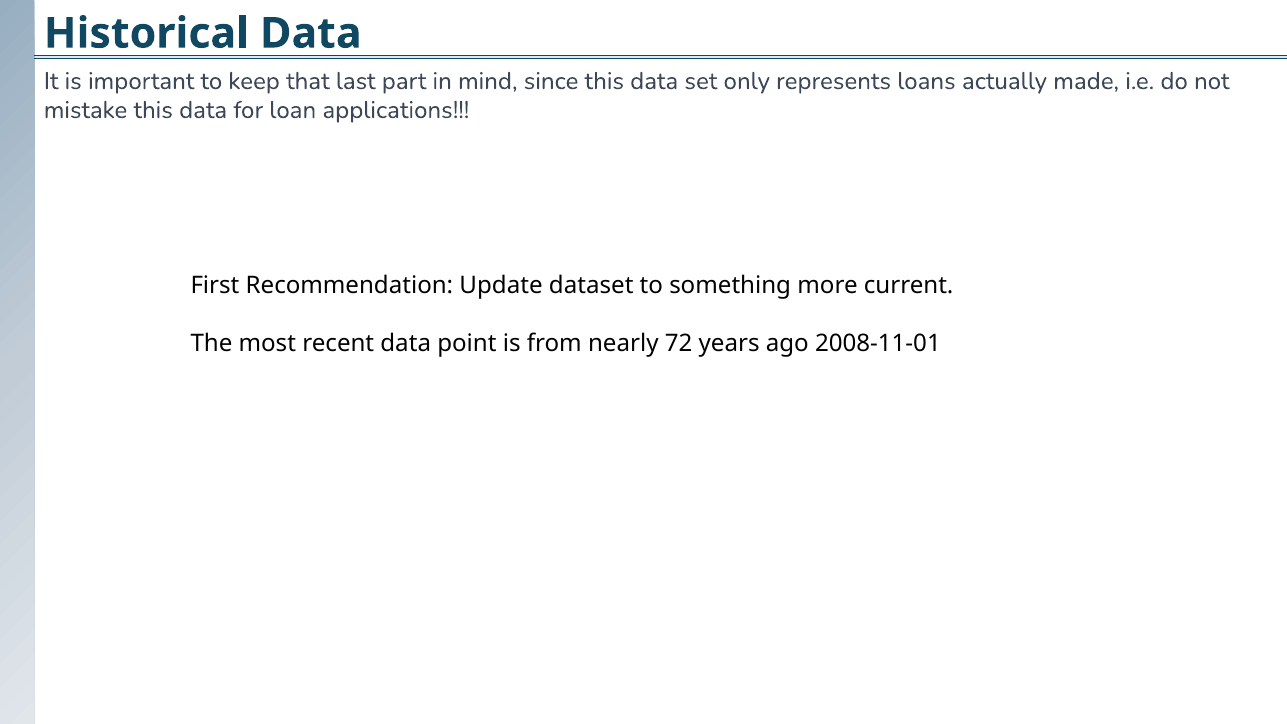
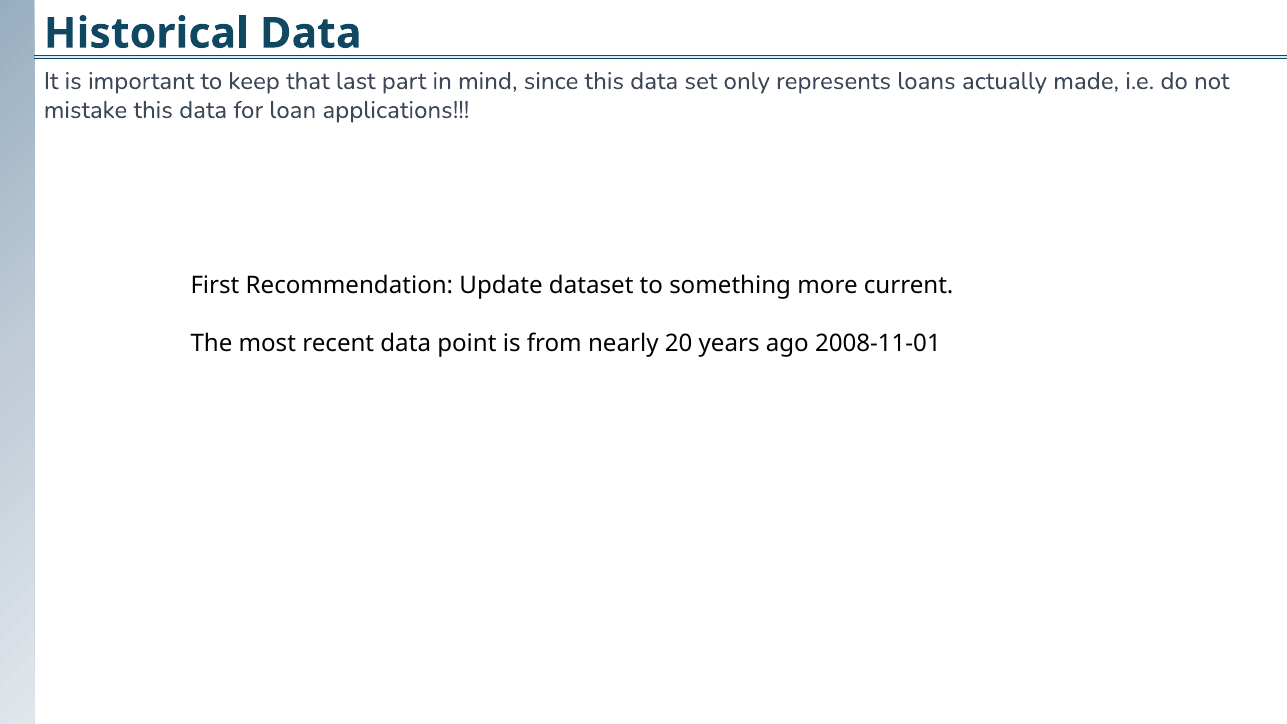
72: 72 -> 20 (679, 343)
